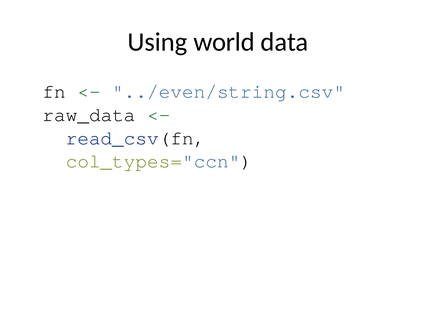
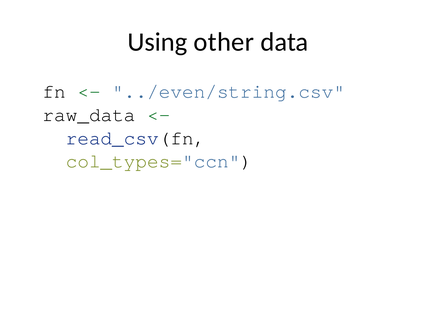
world: world -> other (224, 42)
